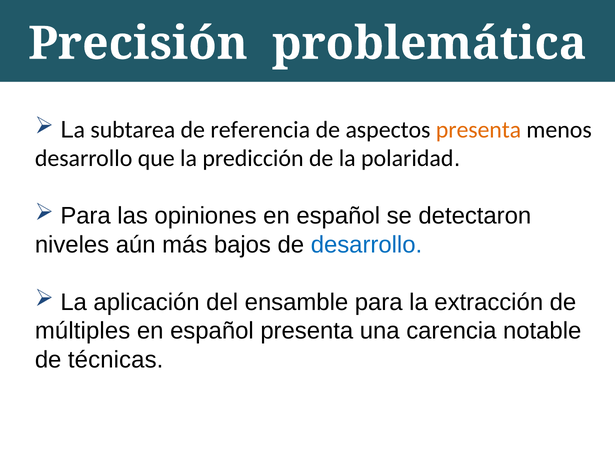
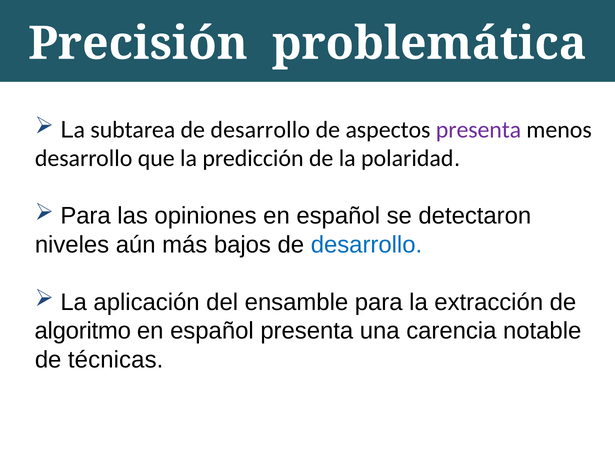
subtarea de referencia: referencia -> desarrollo (260, 130)
presenta colour: orange -> purple (478, 130)
múltiples: múltiples -> algoritmo (83, 331)
